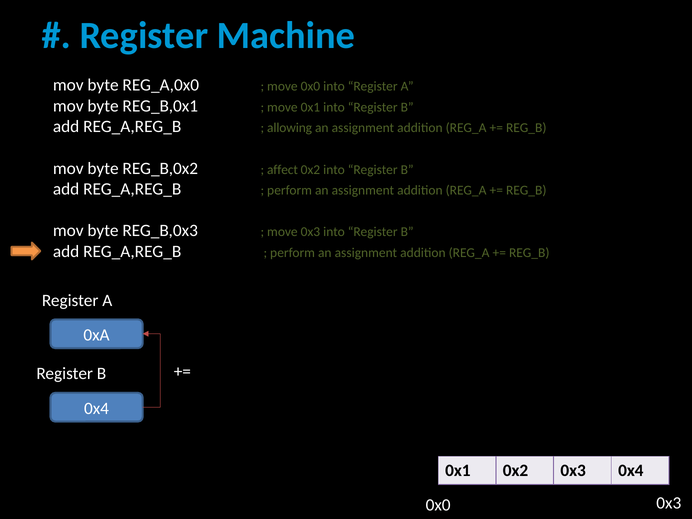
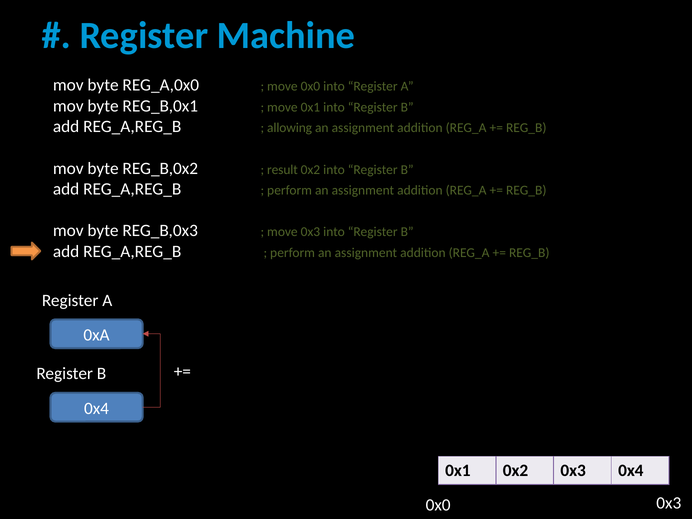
affect: affect -> result (282, 170)
